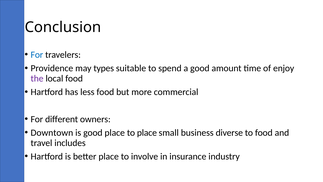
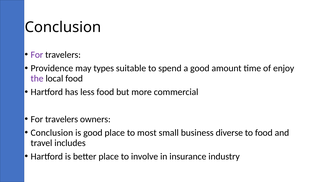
For colour: blue -> purple (37, 55)
different: different -> travelers (62, 119)
Downtown: Downtown -> Conclusion (52, 133)
to place: place -> most (147, 133)
